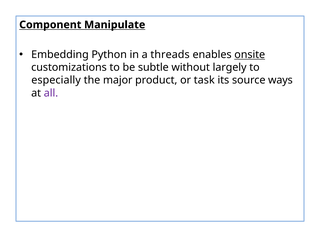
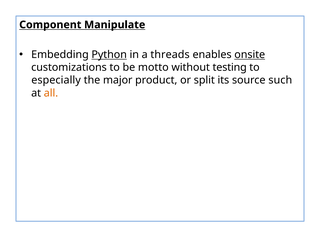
Python underline: none -> present (109, 55)
subtle: subtle -> motto (153, 67)
largely: largely -> testing (230, 67)
task: task -> split (204, 80)
ways: ways -> such (280, 80)
all colour: purple -> orange (51, 93)
